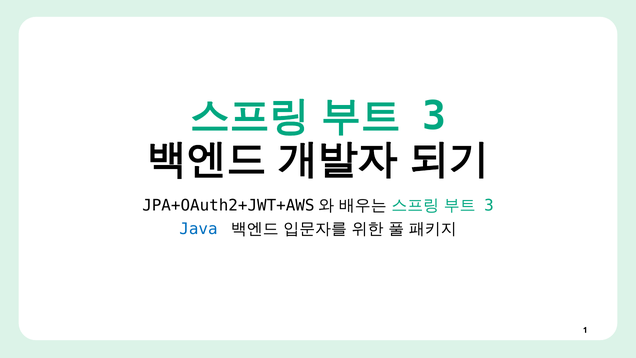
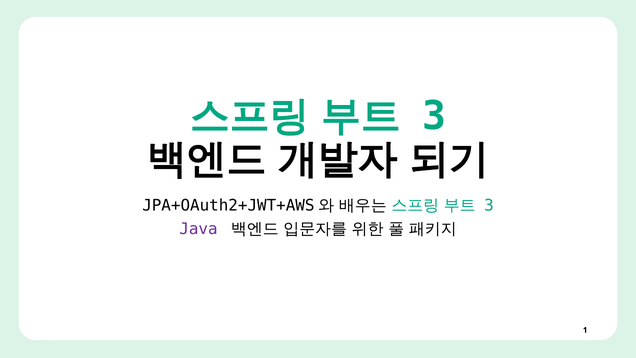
Java colour: blue -> purple (198, 229)
